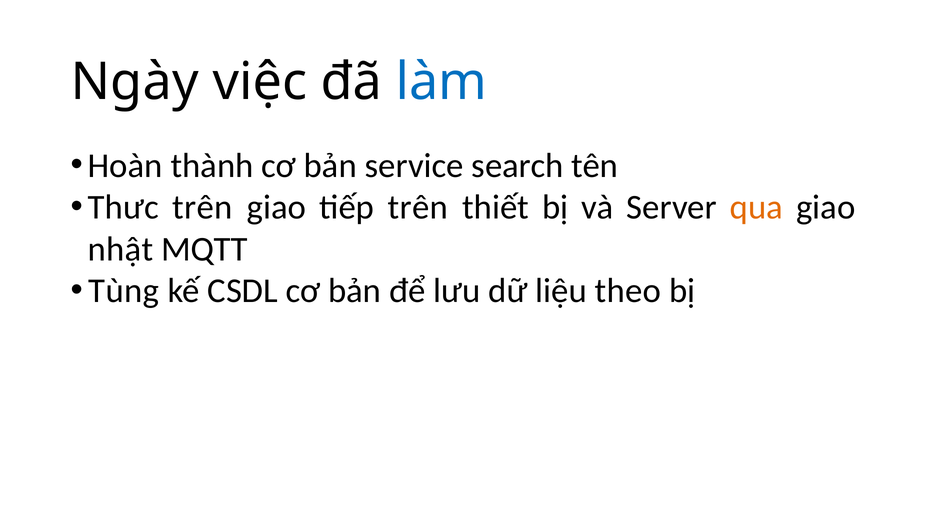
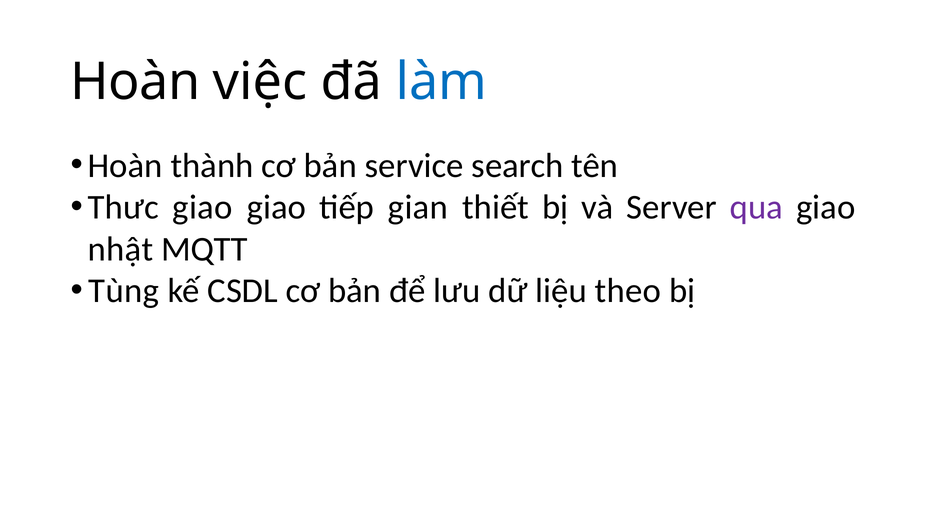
Ngày: Ngày -> Hoàn (135, 82)
Thưc trên: trên -> giao (203, 207)
tiếp trên: trên -> gian (418, 207)
qua colour: orange -> purple (756, 207)
